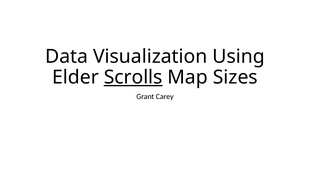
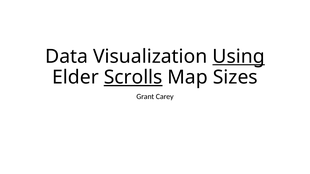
Using underline: none -> present (239, 57)
